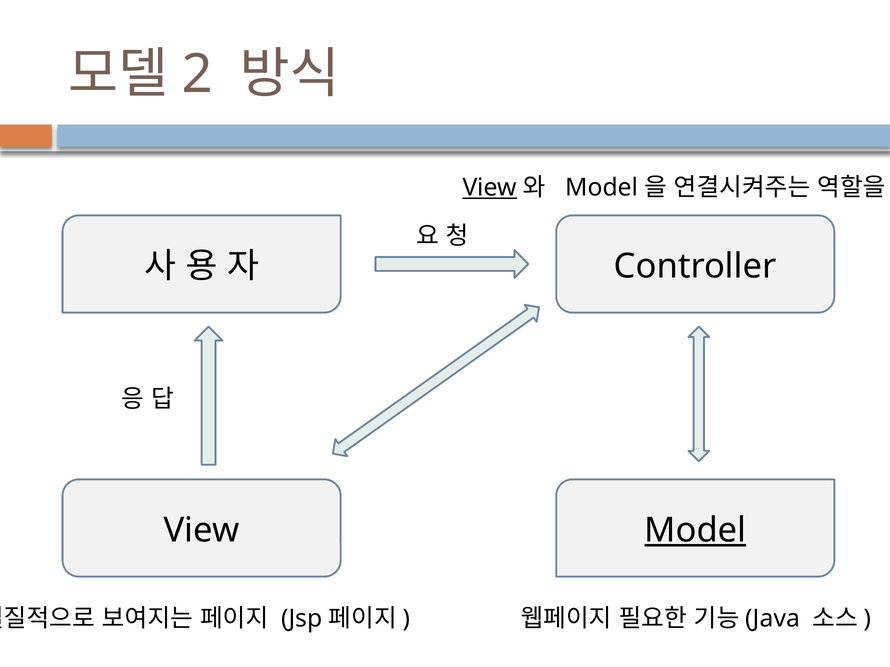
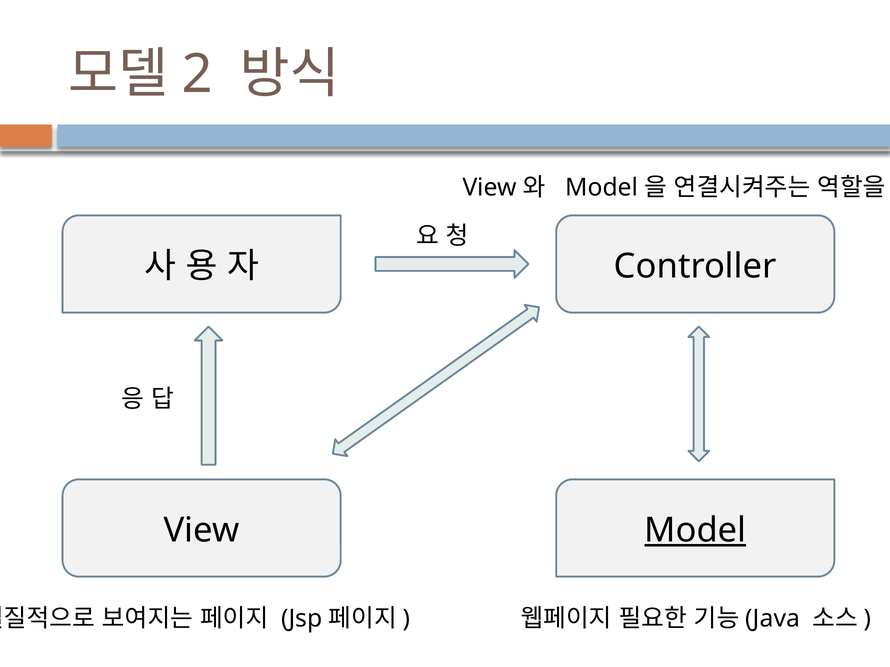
View underline: present -> none (490, 188)
